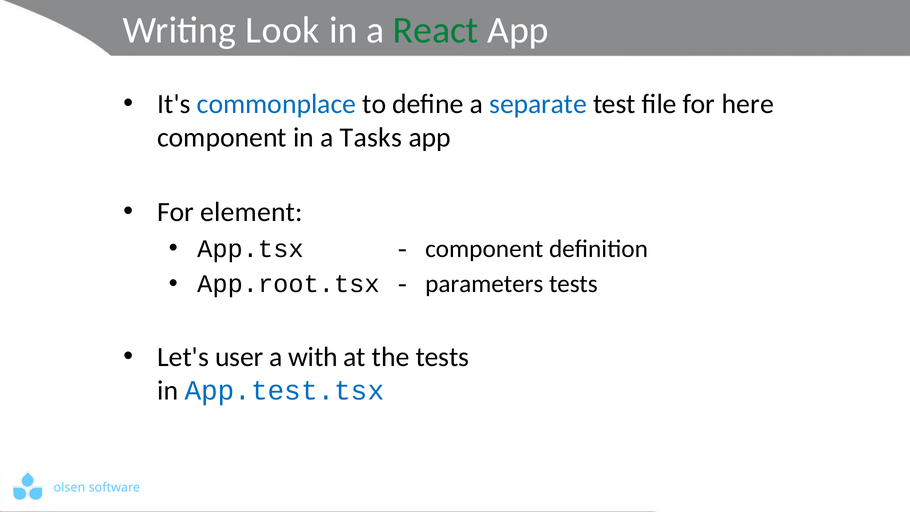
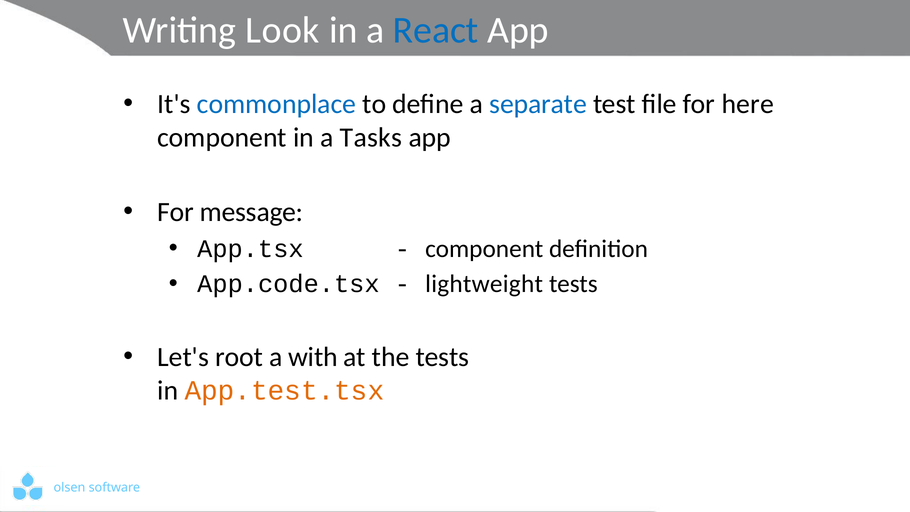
React colour: green -> blue (436, 30)
element: element -> message (252, 212)
App.root.tsx: App.root.tsx -> App.code.tsx (288, 284)
parameters: parameters -> lightweight (484, 284)
user: user -> root (239, 357)
App.test.tsx colour: blue -> orange (284, 390)
